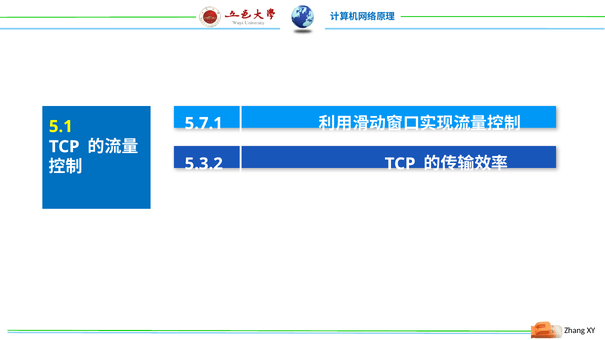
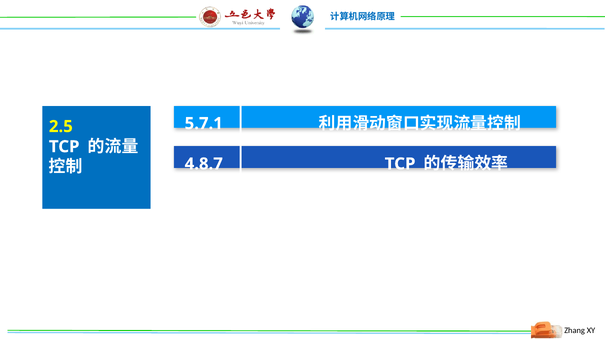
5.1: 5.1 -> 2.5 (61, 127)
5.3.2: 5.3.2 -> 4.8.7 (204, 164)
